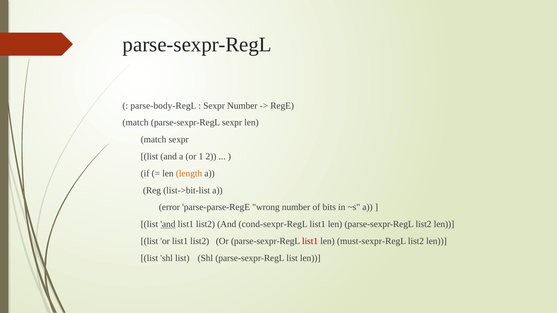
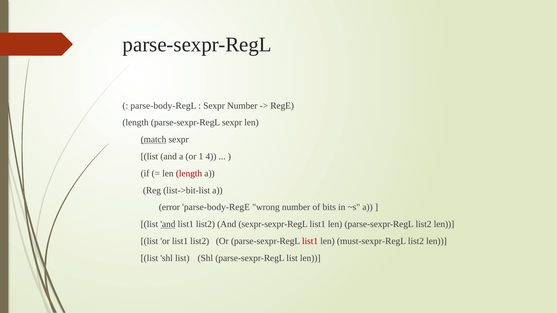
match: match -> length (136, 123)
match underline: none -> present (153, 140)
2: 2 -> 4 (211, 157)
length colour: orange -> red (189, 174)
parse-parse-RegE: parse-parse-RegE -> parse-body-RegE (216, 207)
cond-sexpr-RegL: cond-sexpr-RegL -> sexpr-sexpr-RegL (273, 224)
